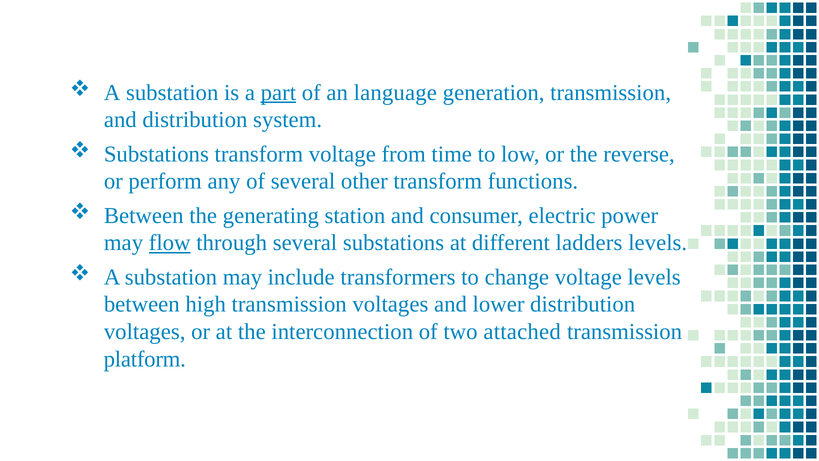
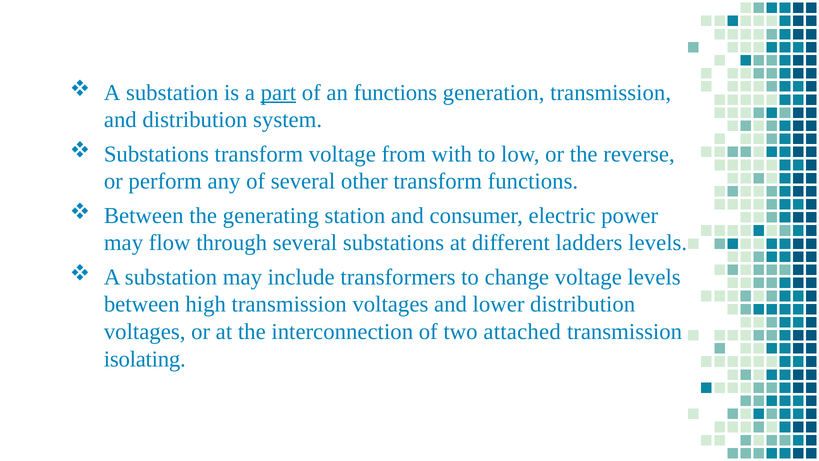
an language: language -> functions (395, 93)
time: time -> with (452, 154)
flow underline: present -> none (170, 243)
platform: platform -> isolating (145, 359)
